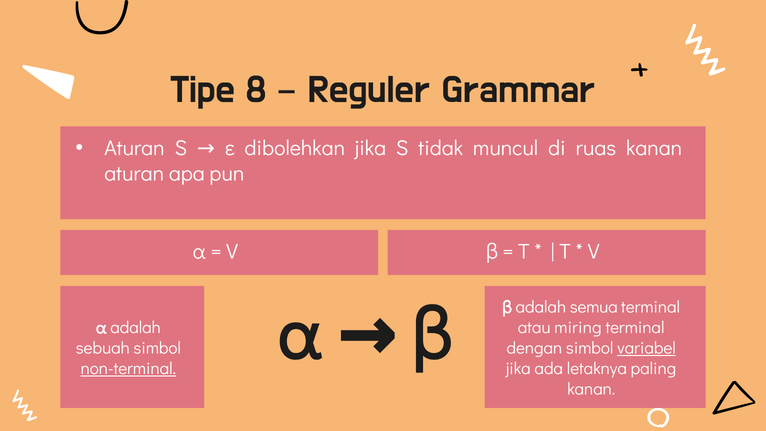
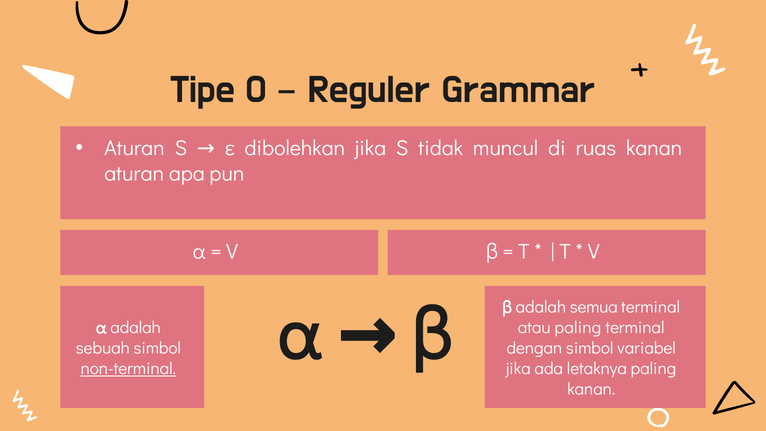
8: 8 -> 0 (256, 90)
atau miring: miring -> paling (578, 328)
variabel underline: present -> none (646, 348)
